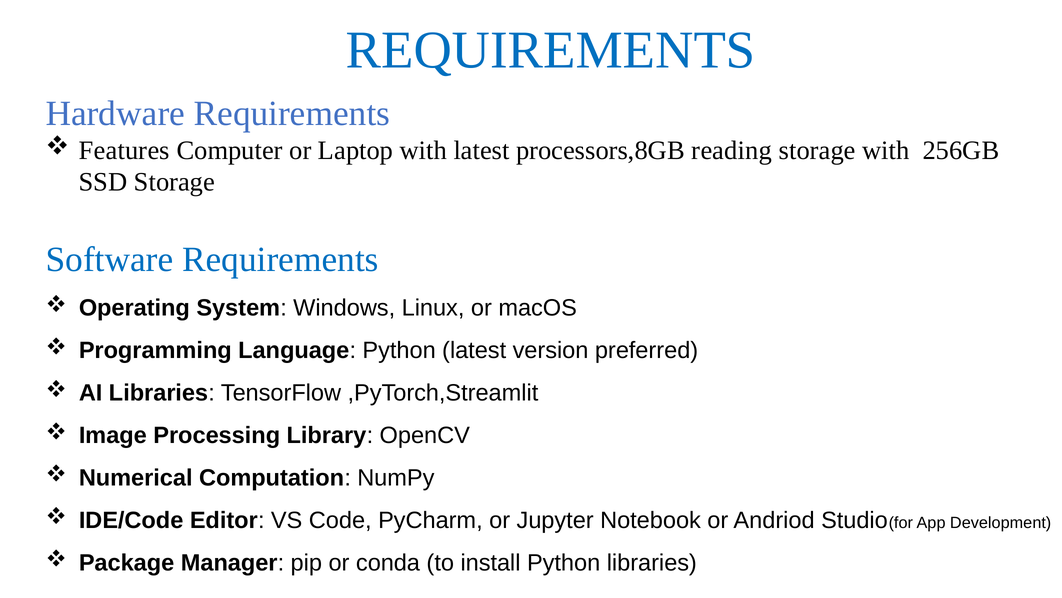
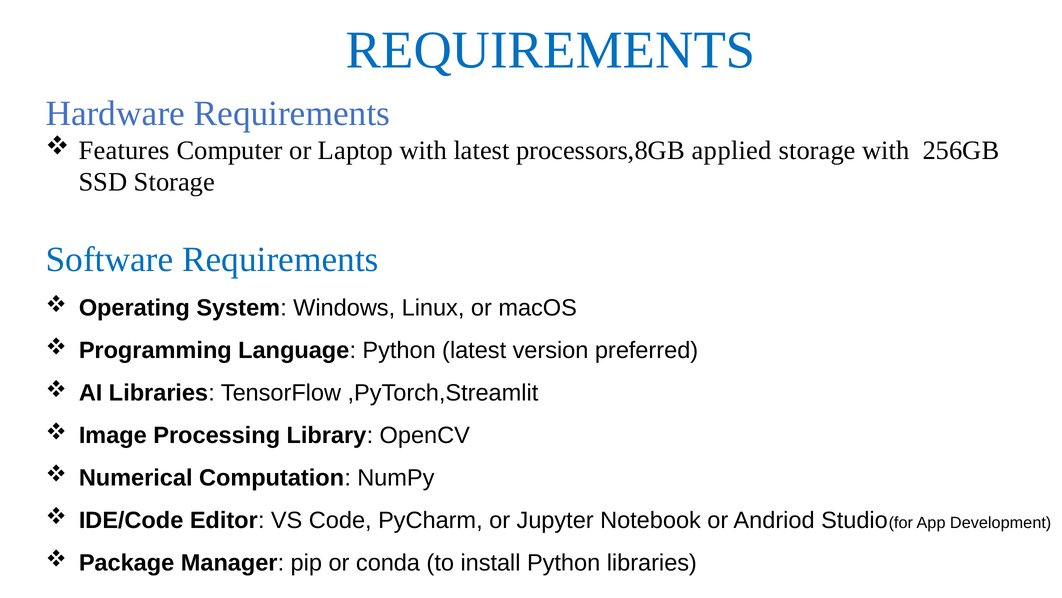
reading: reading -> applied (732, 150)
